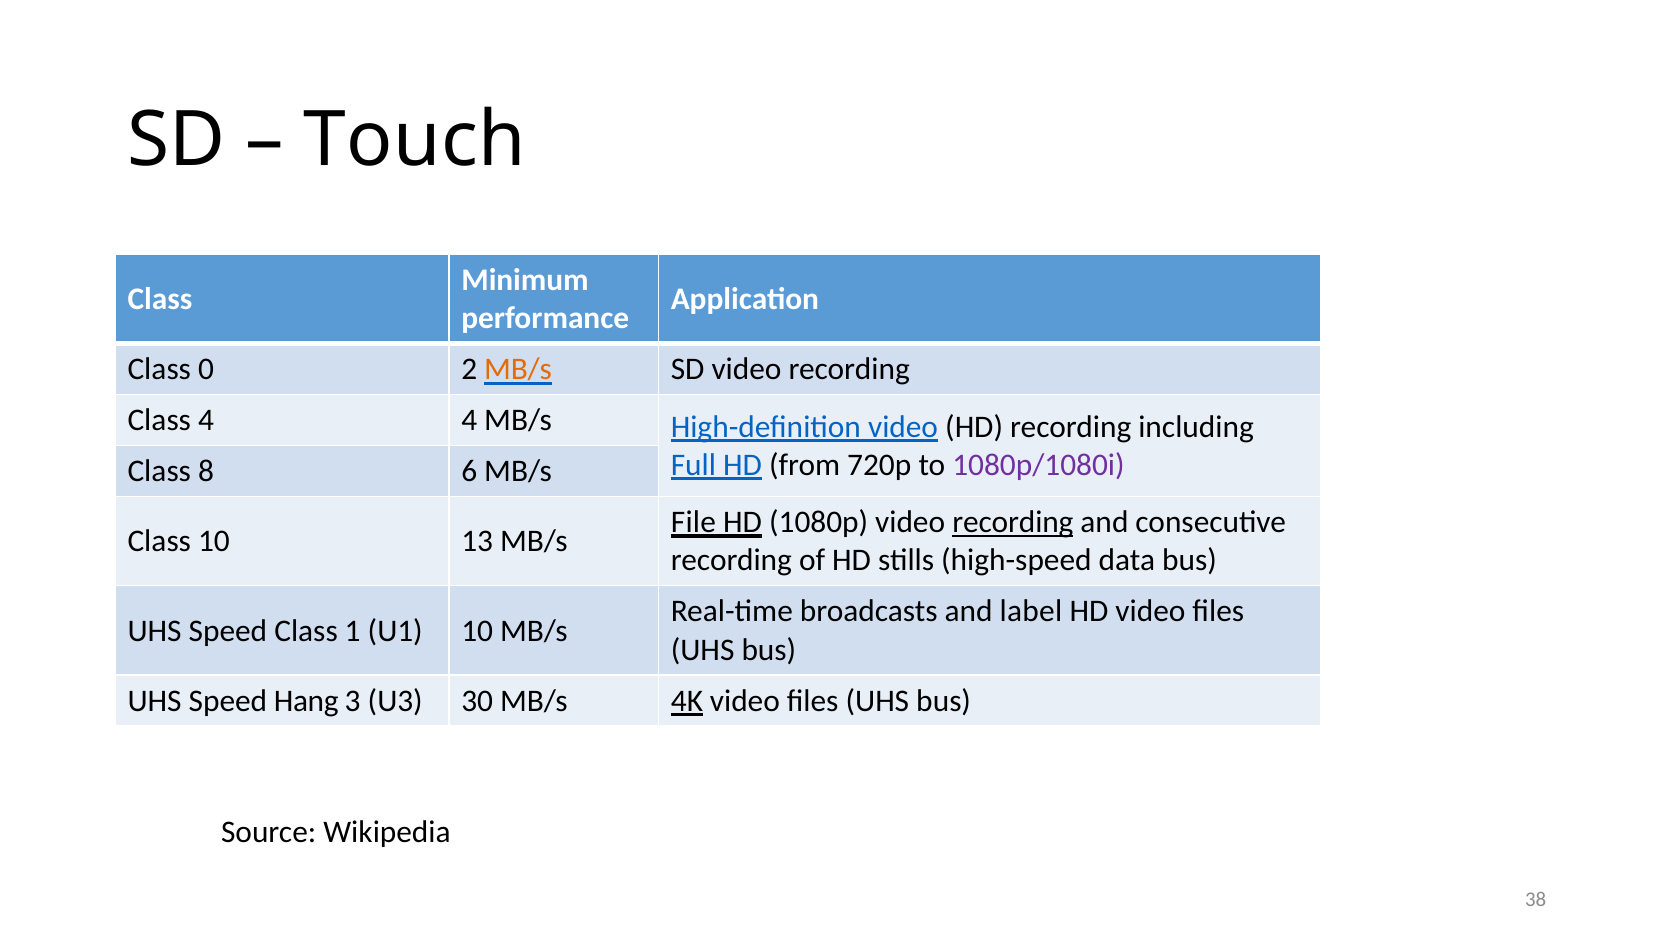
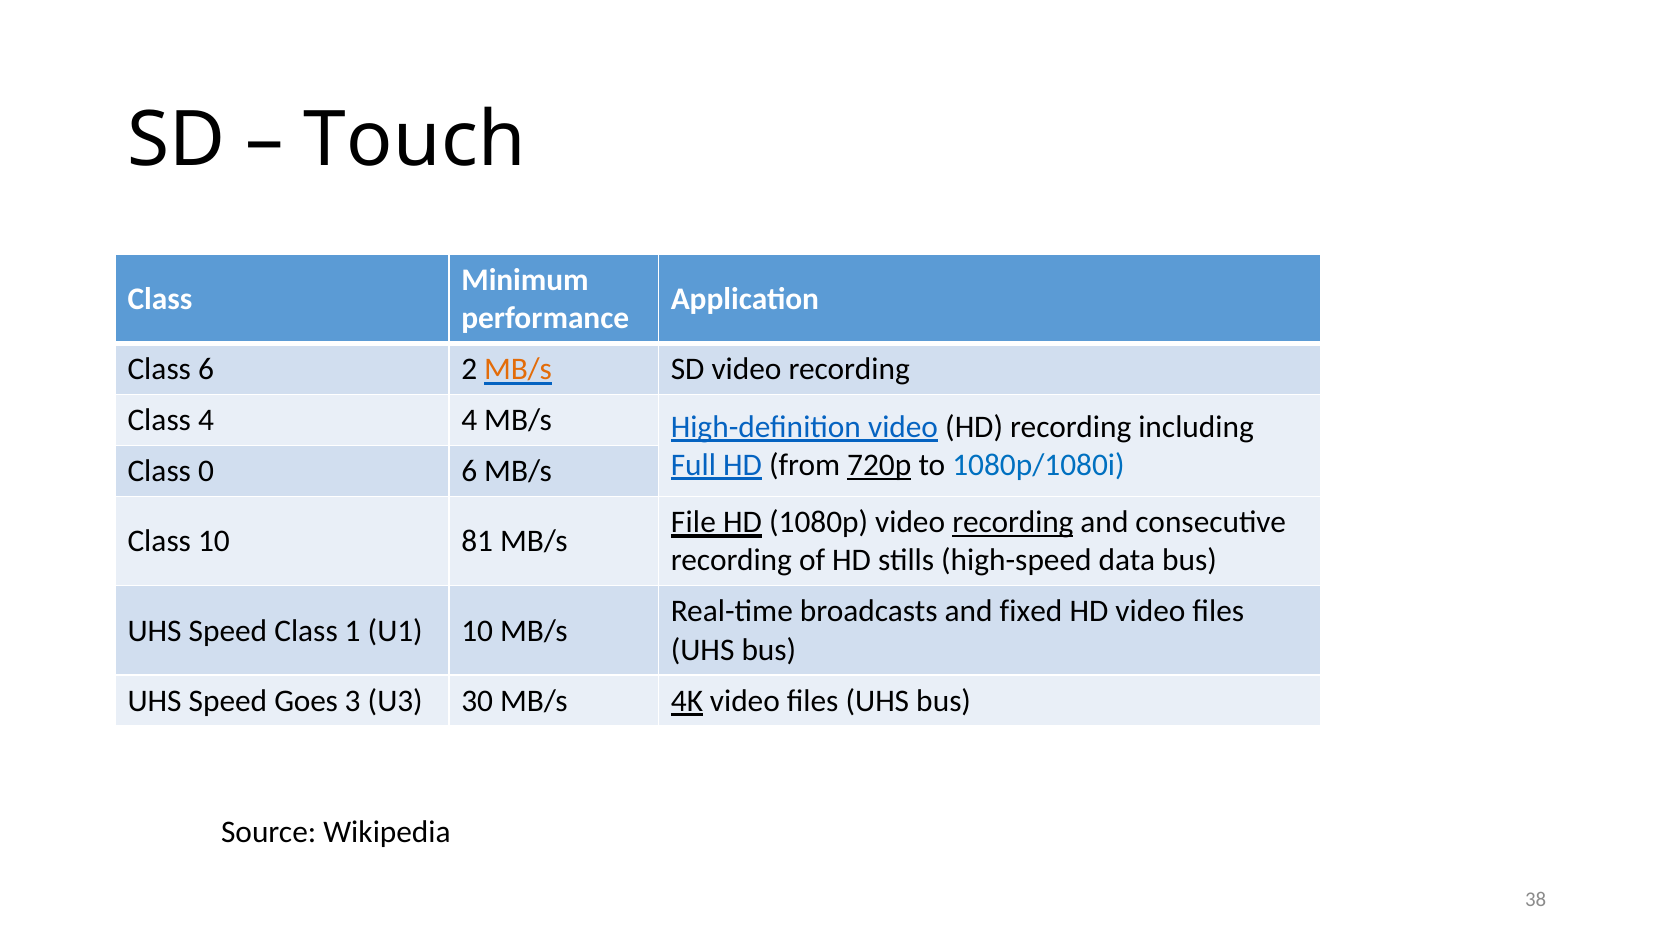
Class 0: 0 -> 6 (206, 369)
720p underline: none -> present (879, 465)
1080p/1080i colour: purple -> blue (1039, 465)
8: 8 -> 0 (206, 471)
13: 13 -> 81 (477, 541)
label: label -> fixed (1031, 611)
Hang: Hang -> Goes (306, 701)
